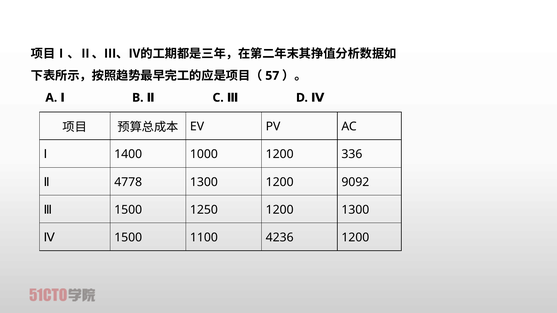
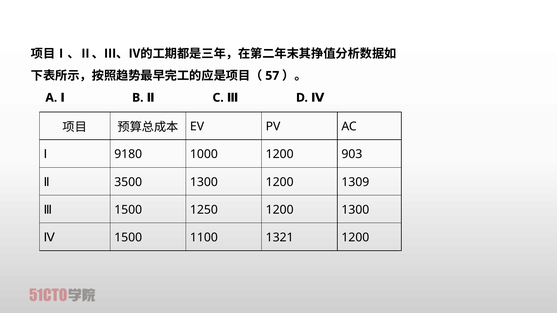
1400: 1400 -> 9180 (128, 154)
336: 336 -> 903 (352, 154)
4778: 4778 -> 3500 (128, 182)
9092: 9092 -> 1309 (355, 182)
4236: 4236 -> 1321 (280, 238)
